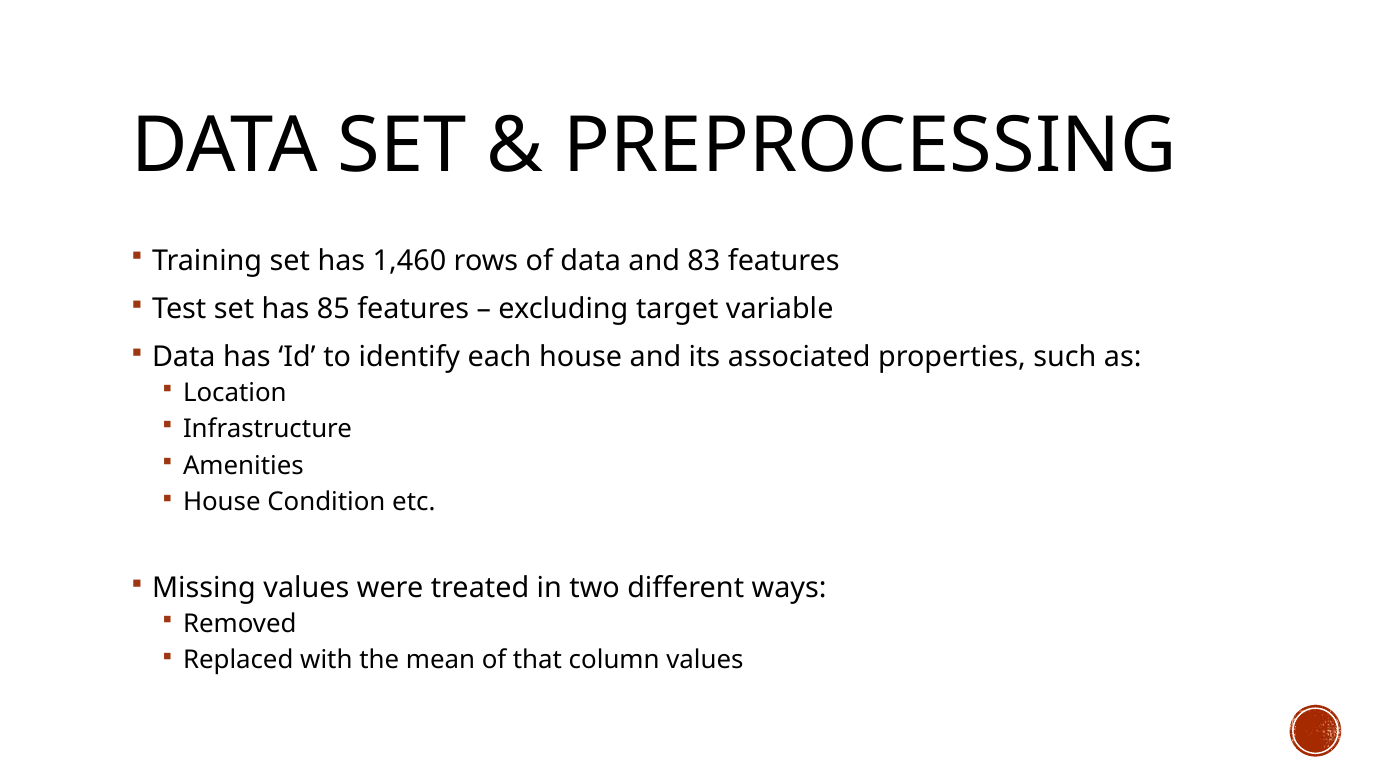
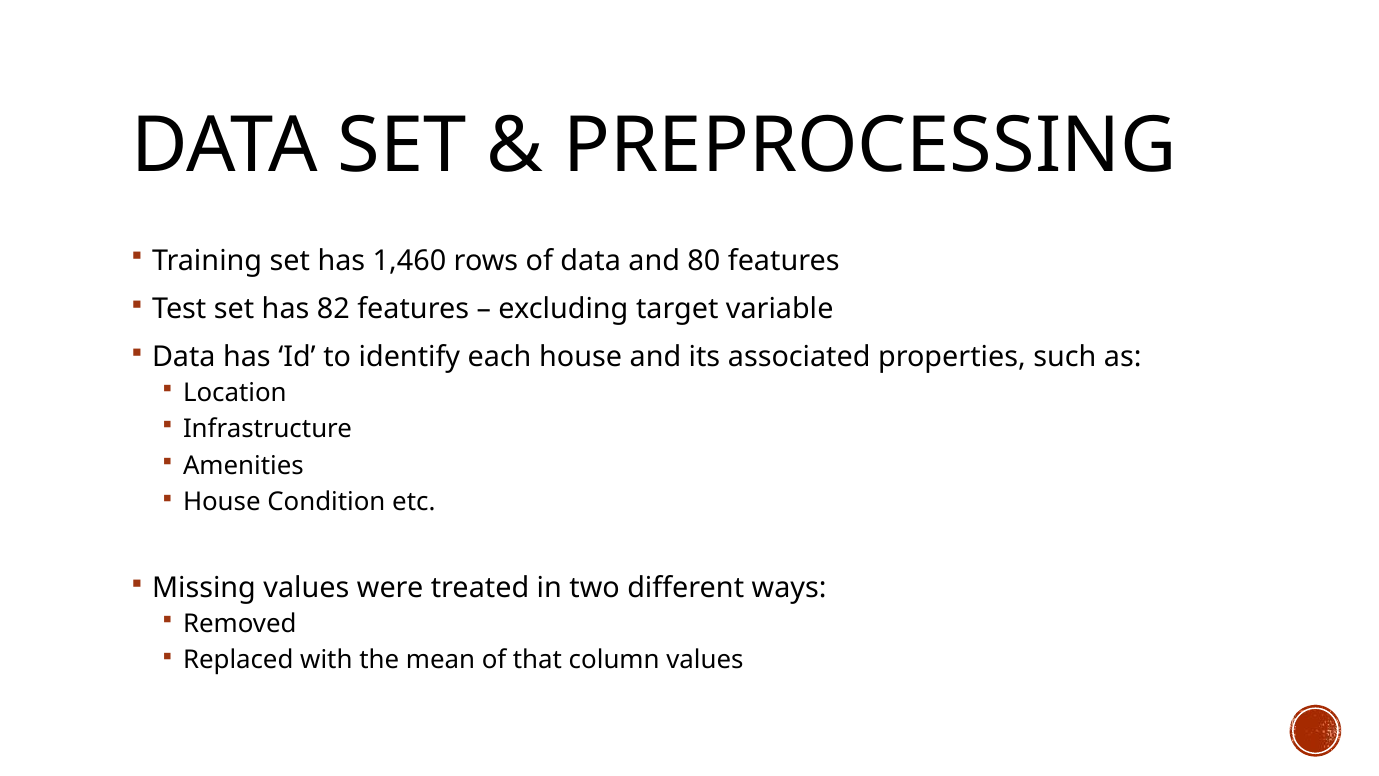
83: 83 -> 80 (704, 261)
85: 85 -> 82 (333, 309)
